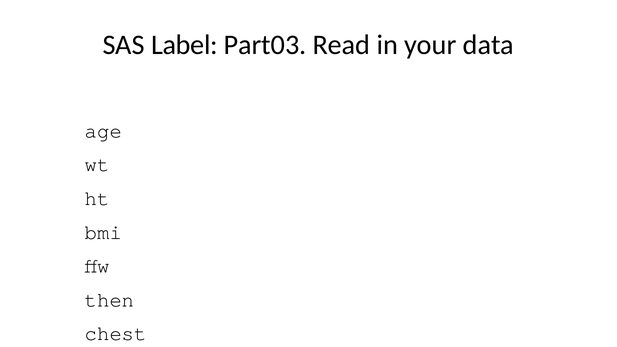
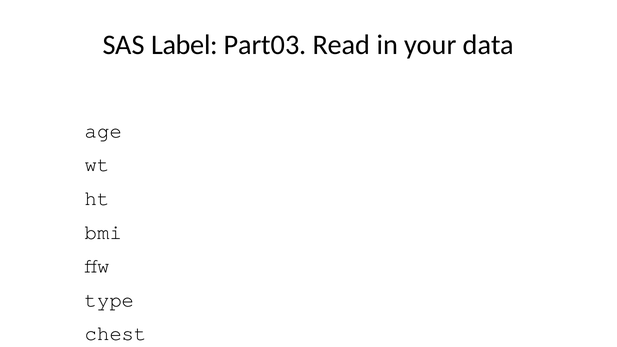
then: then -> type (110, 300)
